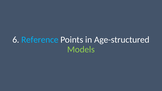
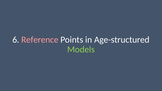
Reference colour: light blue -> pink (40, 40)
